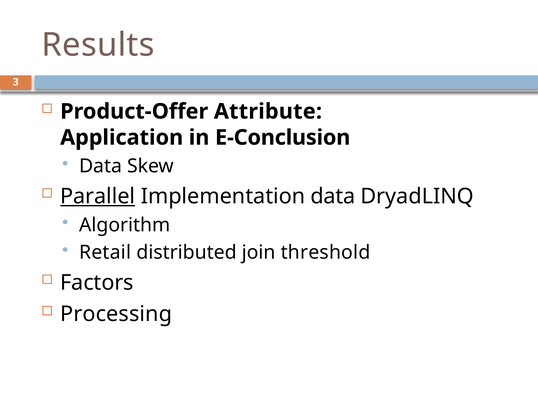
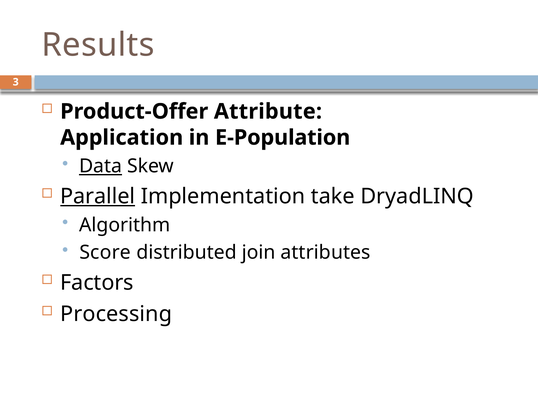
E-Conclusion: E-Conclusion -> E-Population (283, 137)
Data underline: none -> present (100, 166)
Implementation data: data -> take (333, 196)
Retail: Retail -> Score (105, 252)
threshold: threshold -> attributes (326, 252)
